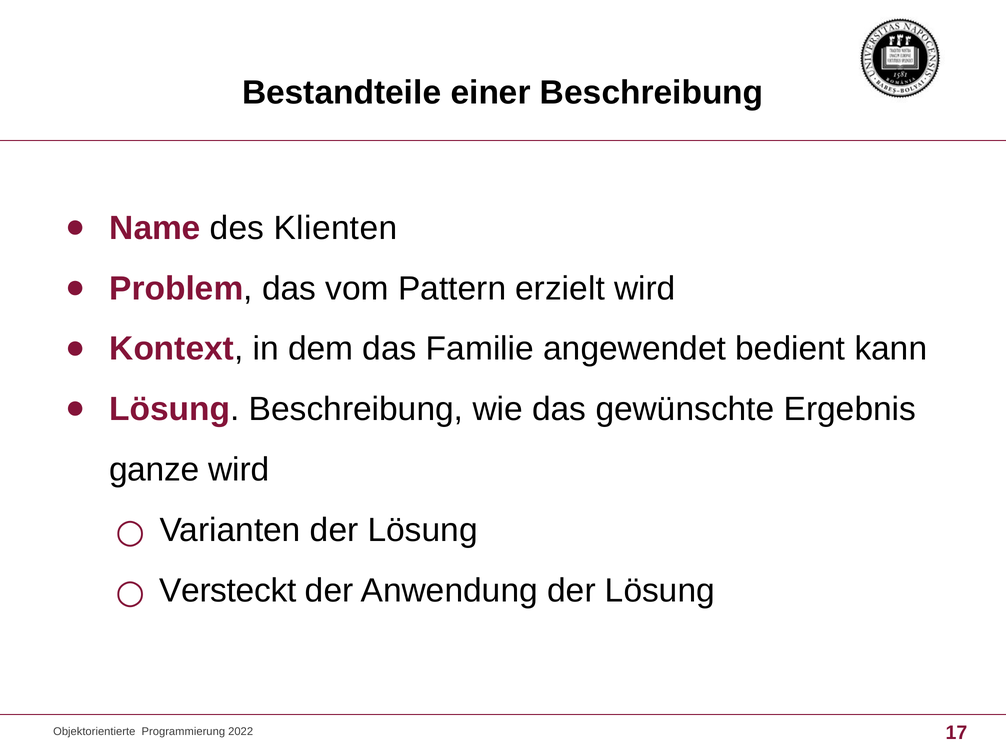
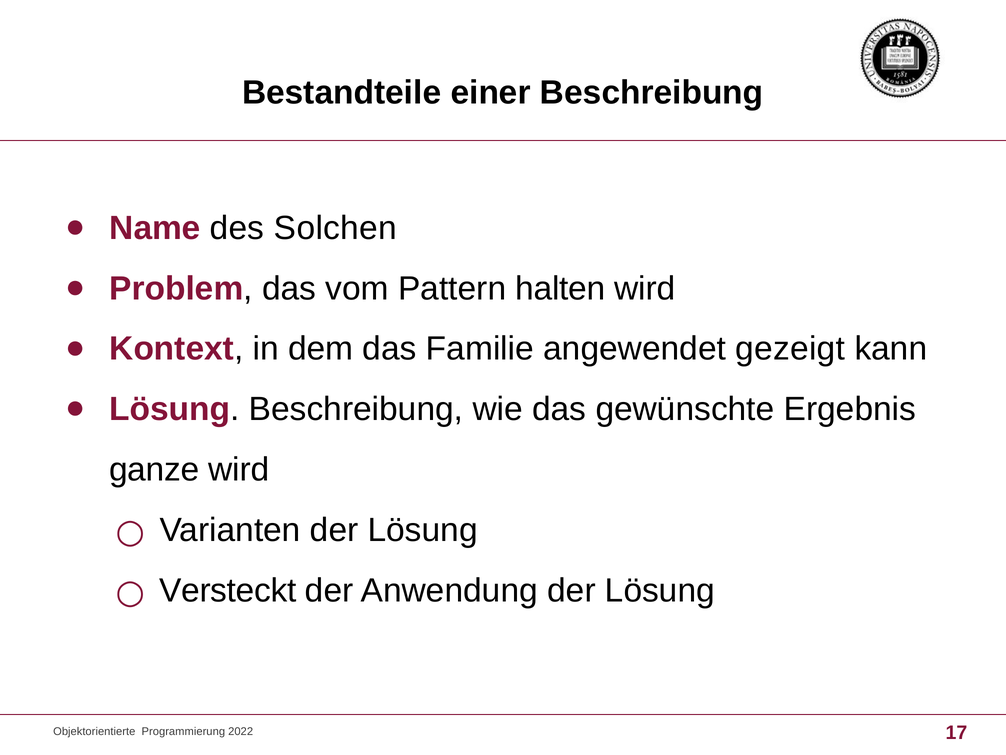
Klienten: Klienten -> Solchen (336, 228)
erzielt: erzielt -> halten (560, 288)
bedient: bedient -> gezeigt (790, 349)
